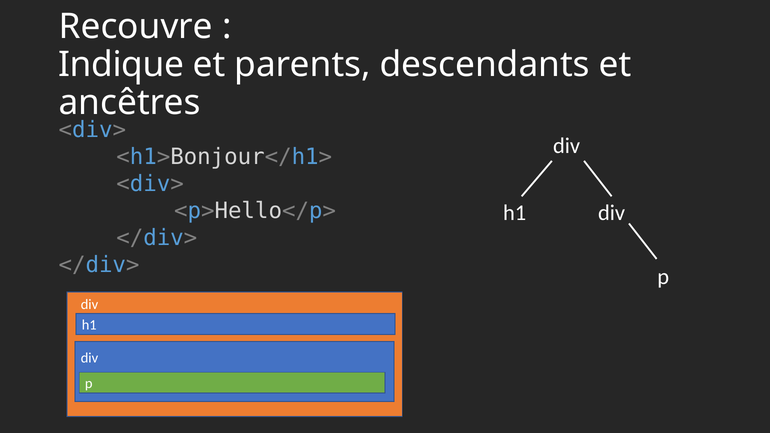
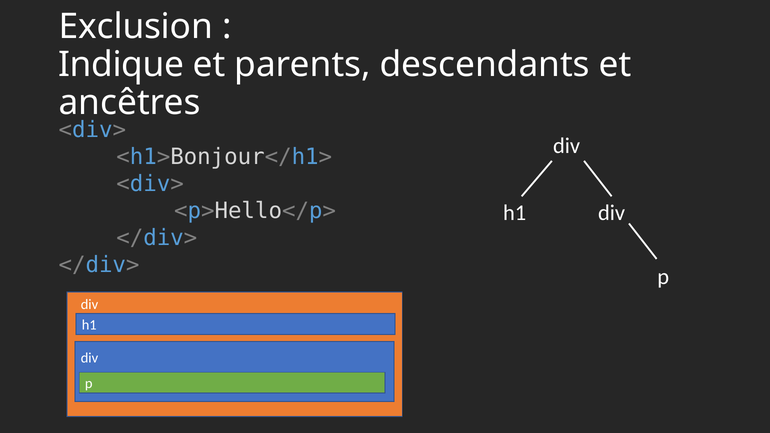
Recouvre: Recouvre -> Exclusion (136, 27)
